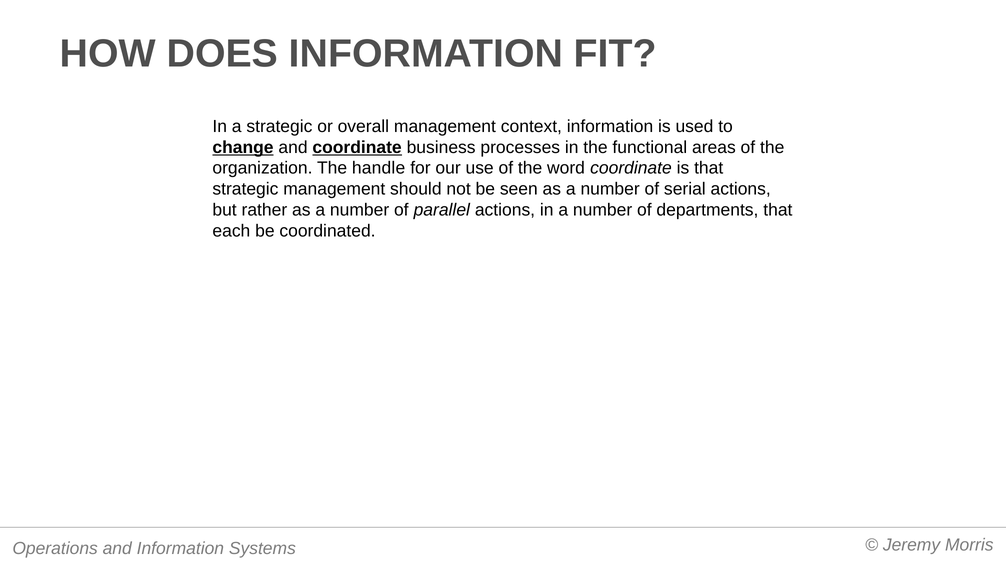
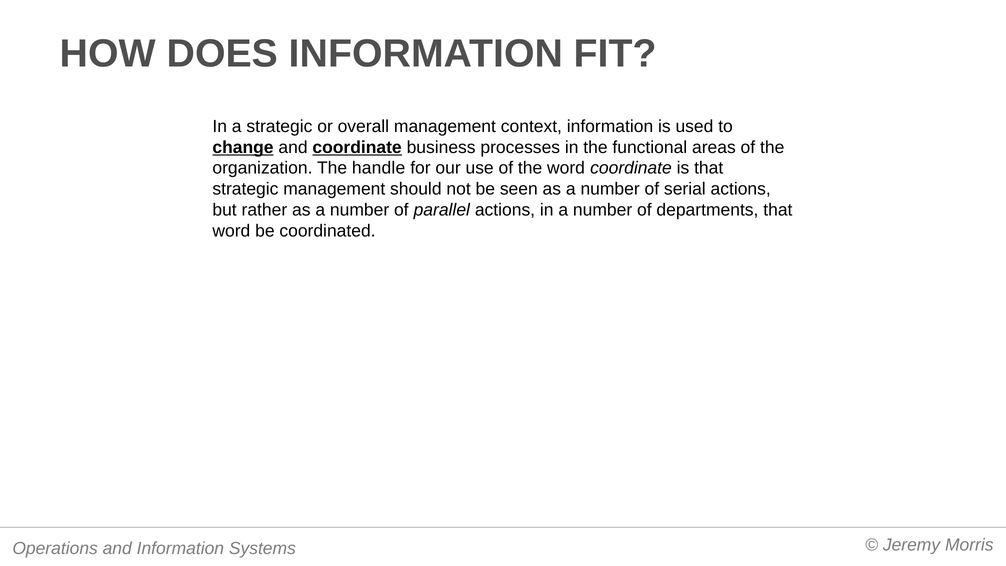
each: each -> word (231, 231)
